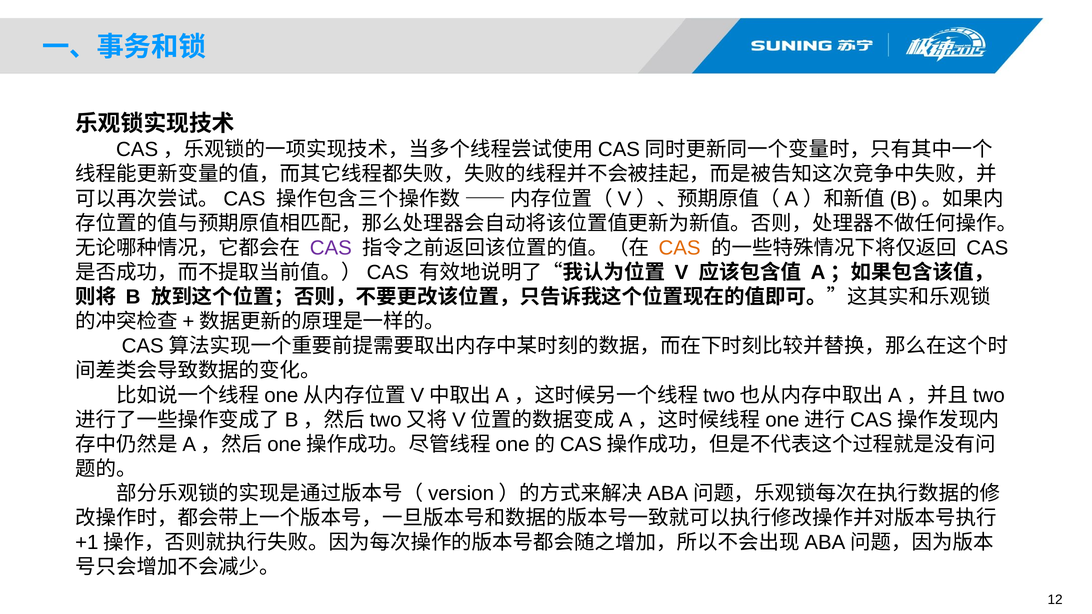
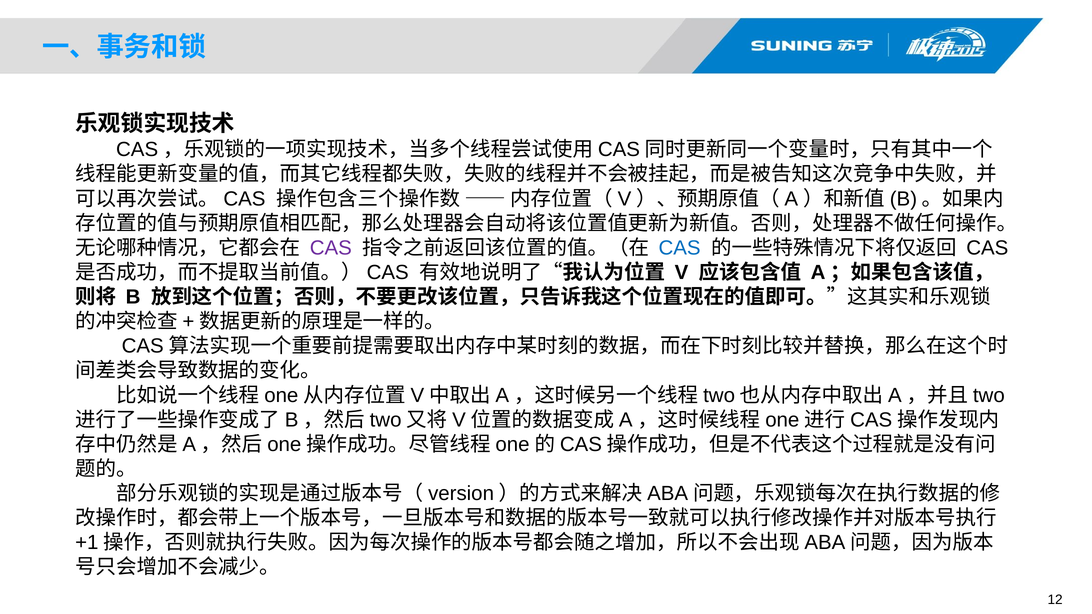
CAS colour: orange -> blue (680, 248)
